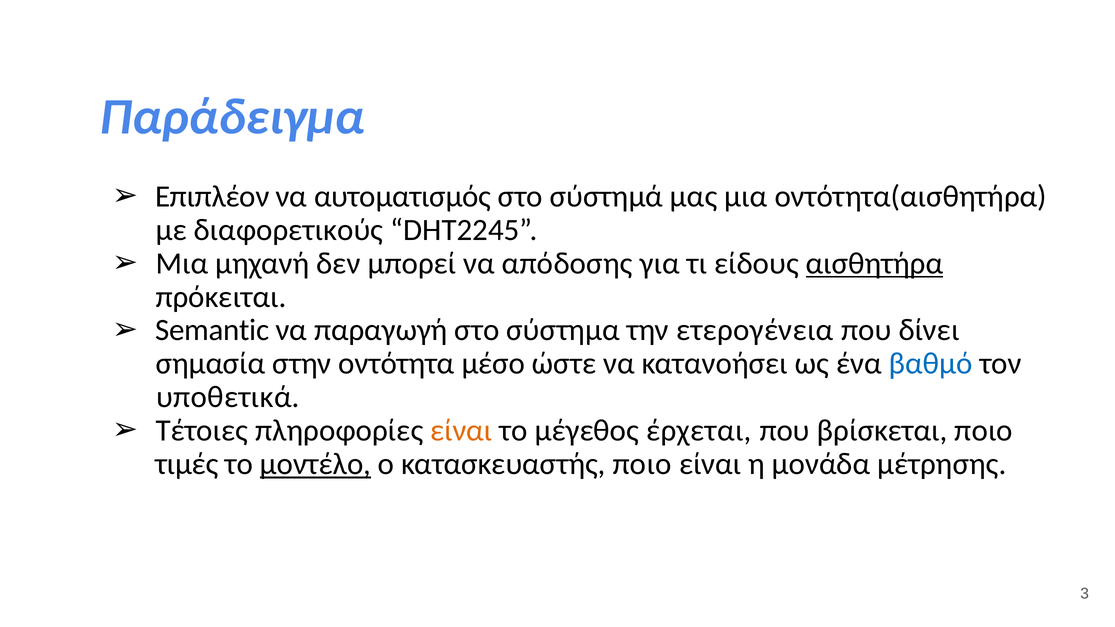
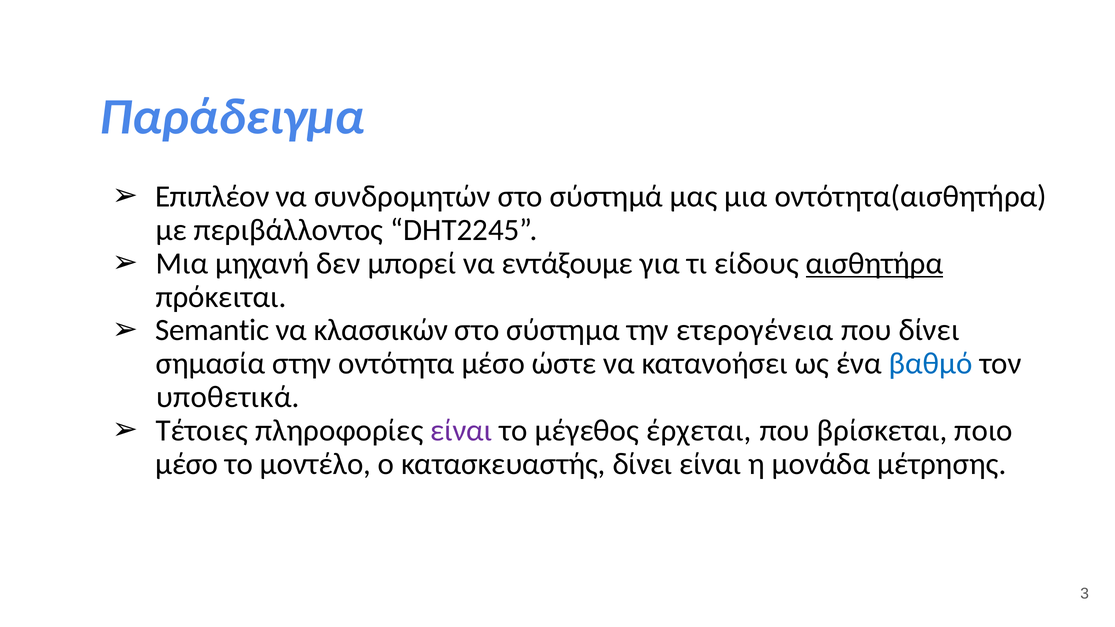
αυτοματισμός: αυτοματισμός -> συνδρομητών (402, 197)
διαφορετικούς: διαφορετικούς -> περιβάλλοντος (288, 230)
απόδοσης: απόδοσης -> εντάξουμε (568, 263)
παραγωγή: παραγωγή -> κλασσικών (381, 330)
είναι colour: orange -> purple (461, 431)
τιμές: τιμές -> μέσο (187, 464)
μοντέλο underline: present -> none (315, 464)
κατασκευαστής ποιο: ποιο -> δίνει (642, 464)
